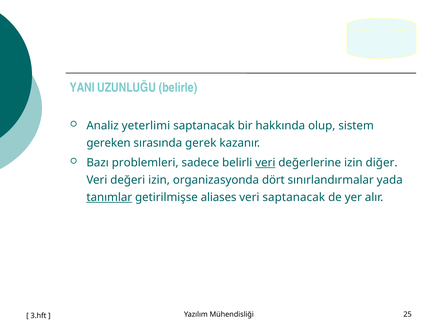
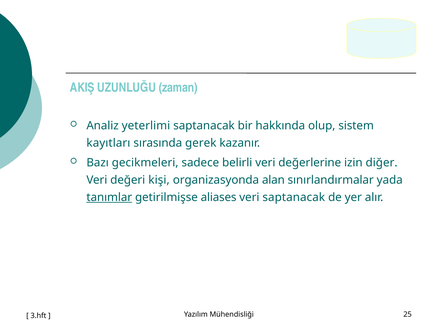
YANI: YANI -> AKIŞ (82, 87)
belirle: belirle -> zaman (178, 87)
gereken: gereken -> kayıtları (108, 143)
problemleri: problemleri -> gecikmeleri (145, 163)
veri underline: present -> none (265, 163)
değeri izin: izin -> kişi (159, 180)
dört: dört -> alan (273, 180)
